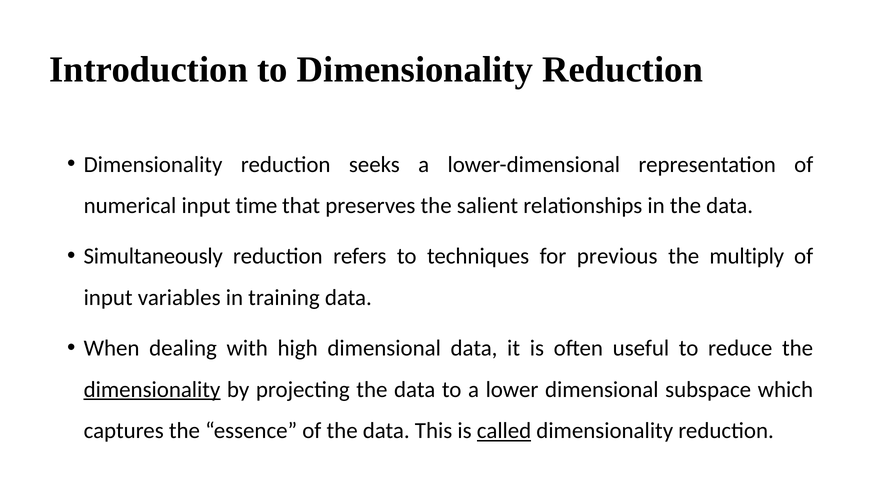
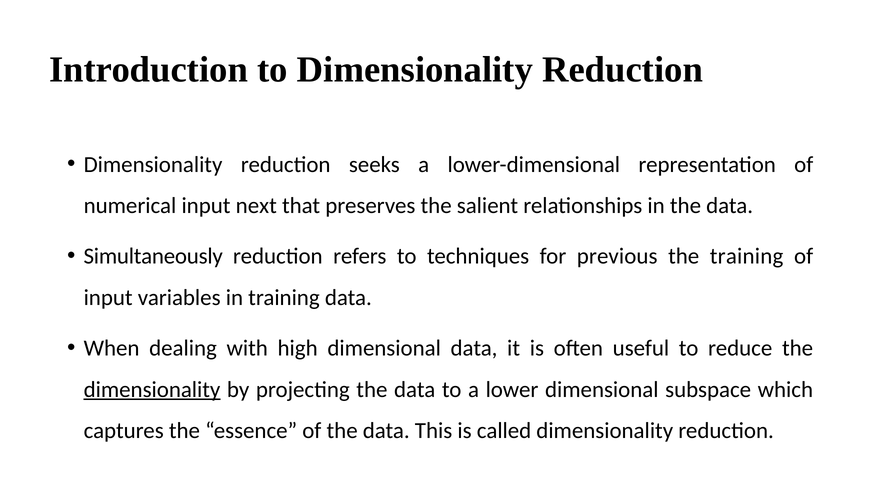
time: time -> next (256, 206)
the multiply: multiply -> training (747, 256)
called underline: present -> none (504, 430)
